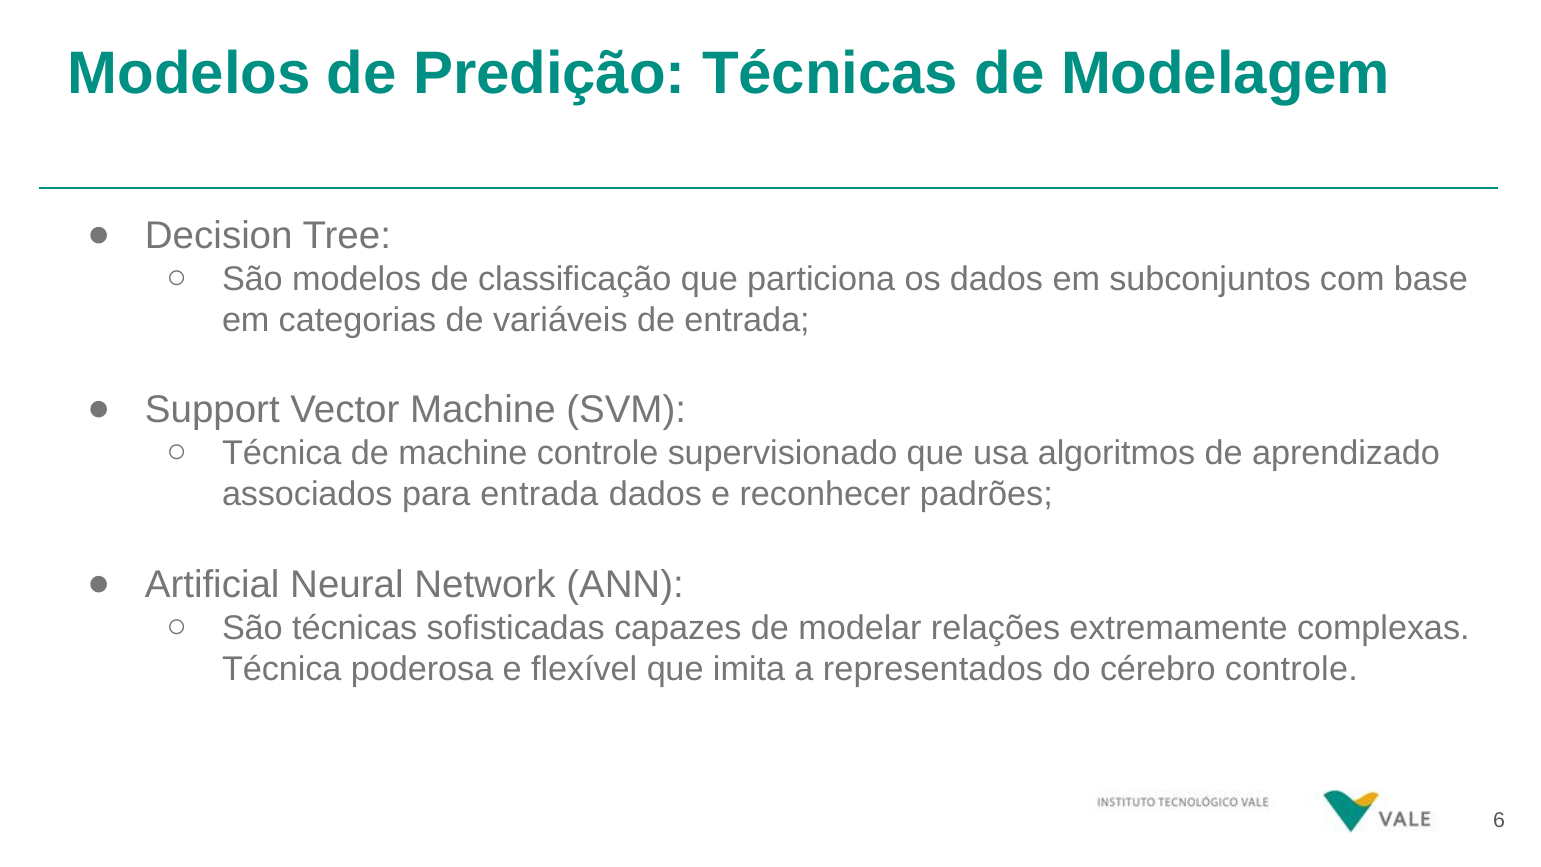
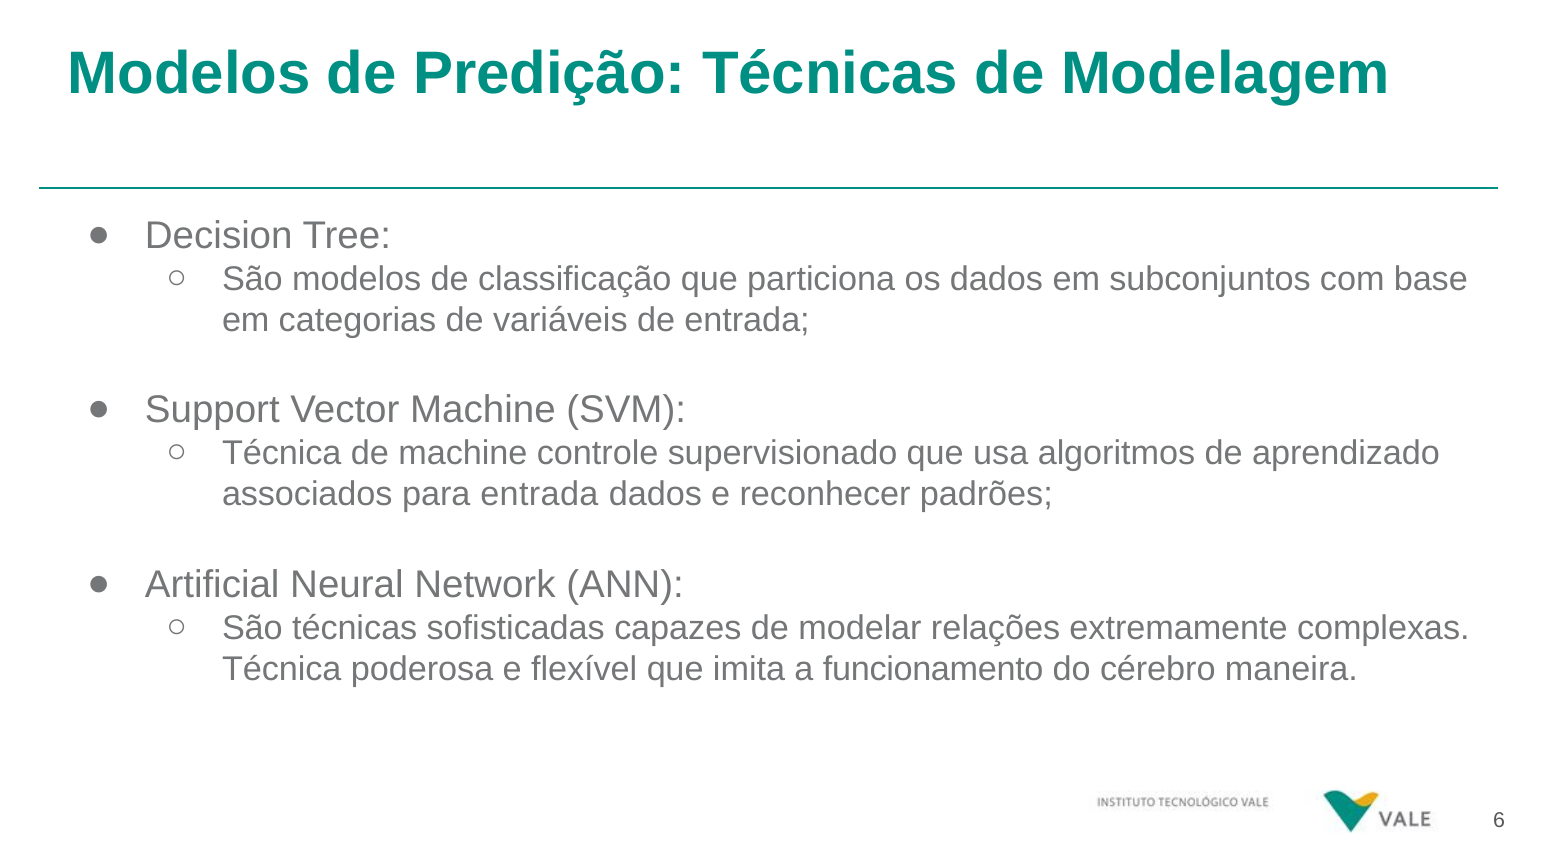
representados: representados -> funcionamento (933, 669)
cérebro controle: controle -> maneira (1291, 669)
